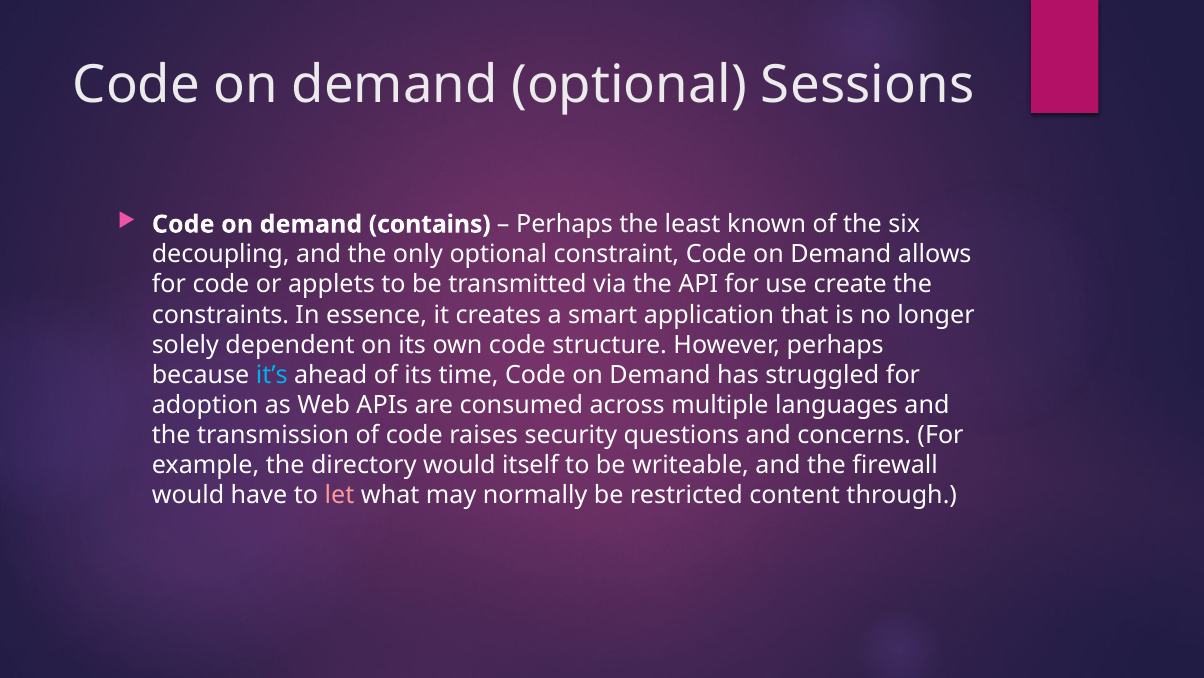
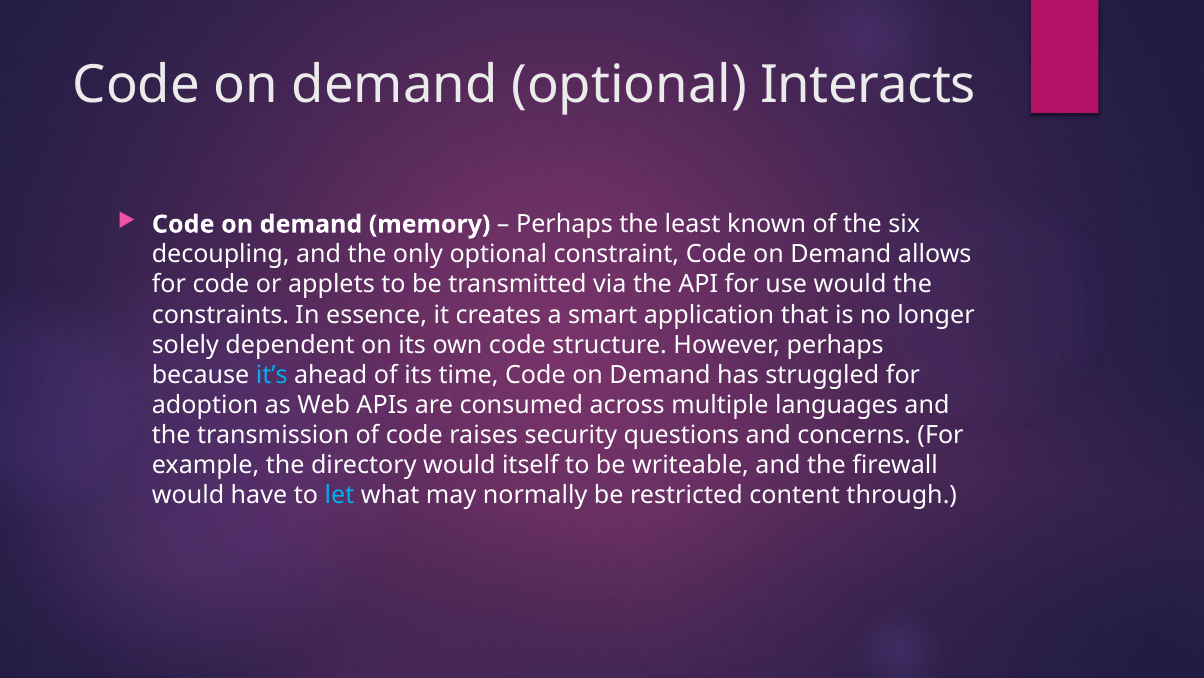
Sessions: Sessions -> Interacts (868, 85)
contains: contains -> memory (430, 224)
use create: create -> would (850, 284)
let colour: pink -> light blue (340, 495)
